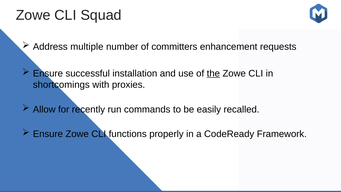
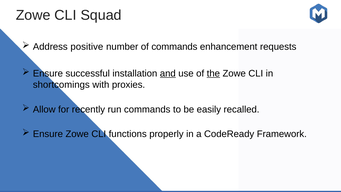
multiple: multiple -> positive (87, 47)
of committers: committers -> commands (174, 47)
and underline: none -> present (168, 73)
